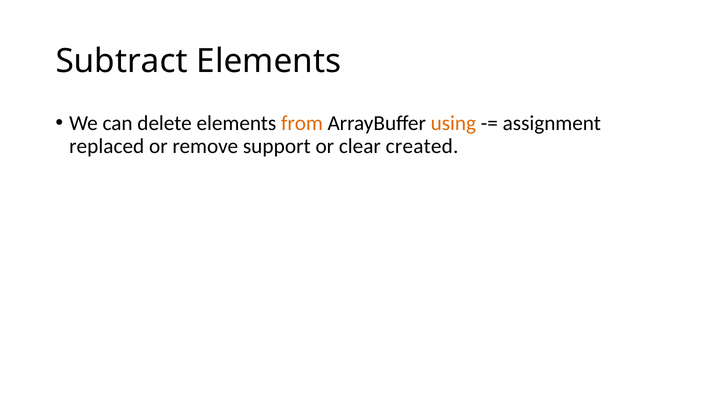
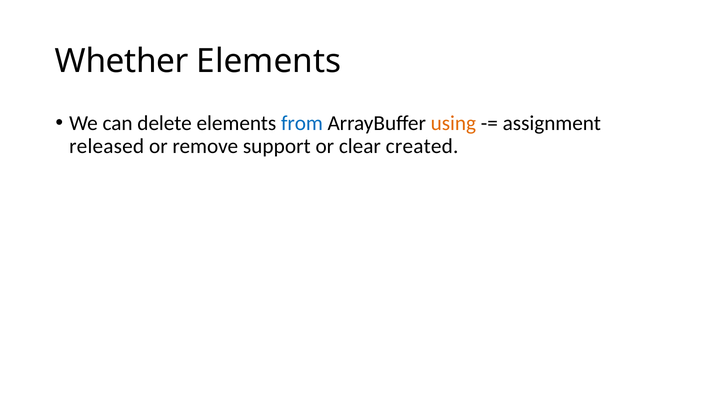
Subtract: Subtract -> Whether (122, 61)
from colour: orange -> blue (302, 123)
replaced: replaced -> released (107, 146)
